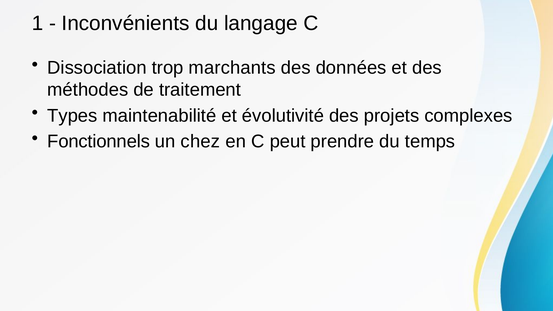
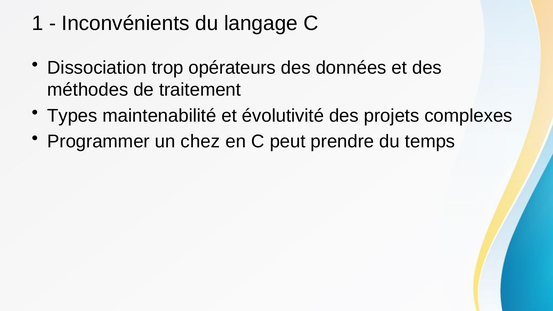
marchants: marchants -> opérateurs (232, 68)
Fonctionnels: Fonctionnels -> Programmer (99, 141)
